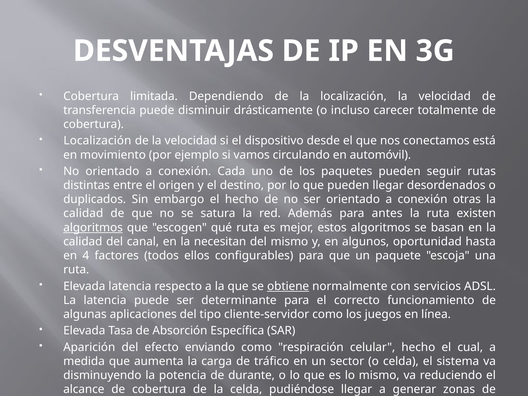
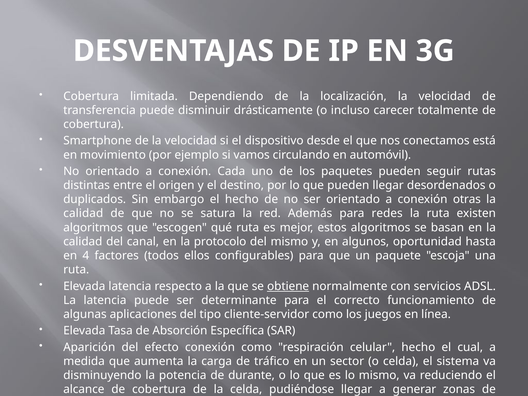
Localización: Localización -> Smartphone (97, 141)
antes: antes -> redes (387, 213)
algoritmos underline: present -> none (93, 228)
necesitan: necesitan -> protocolo (220, 242)
efecto enviando: enviando -> conexión (210, 347)
